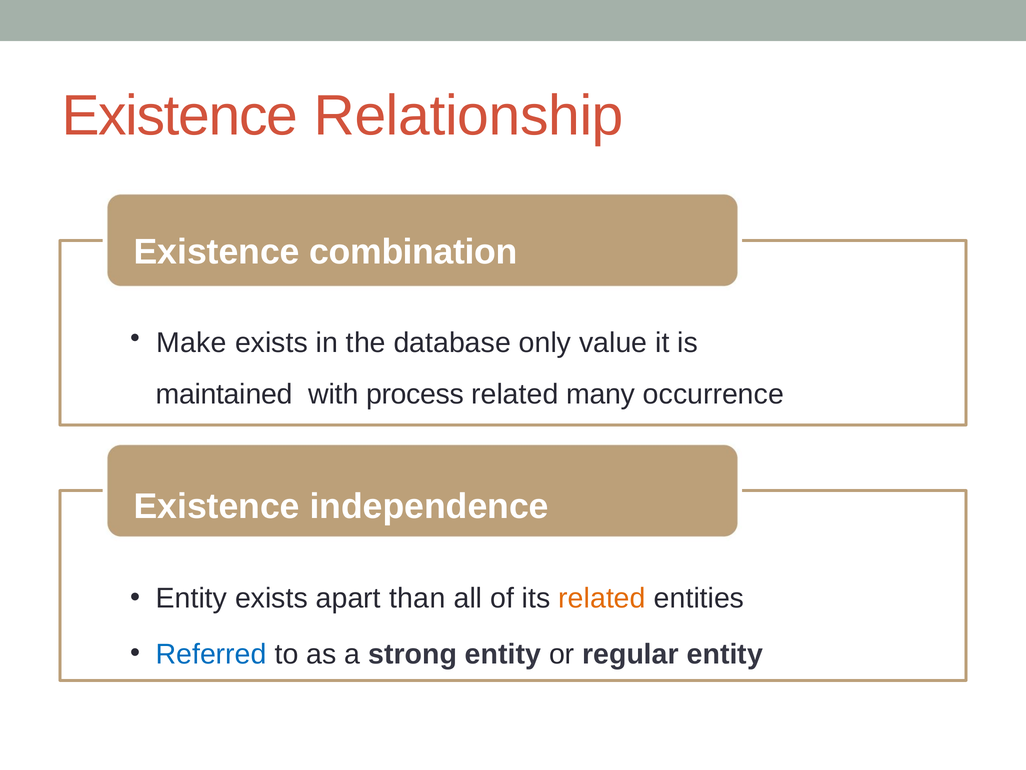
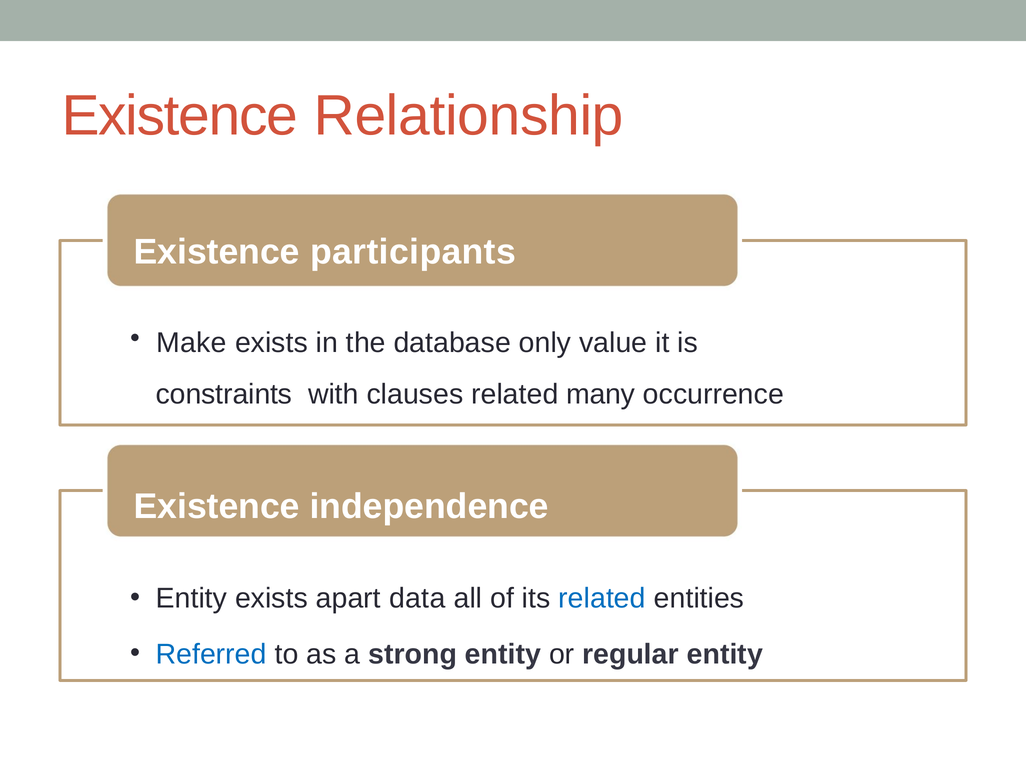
combination: combination -> participants (413, 252)
maintained: maintained -> constraints (224, 394)
process: process -> clauses (415, 394)
than: than -> data (417, 598)
related colour: orange -> blue (602, 598)
